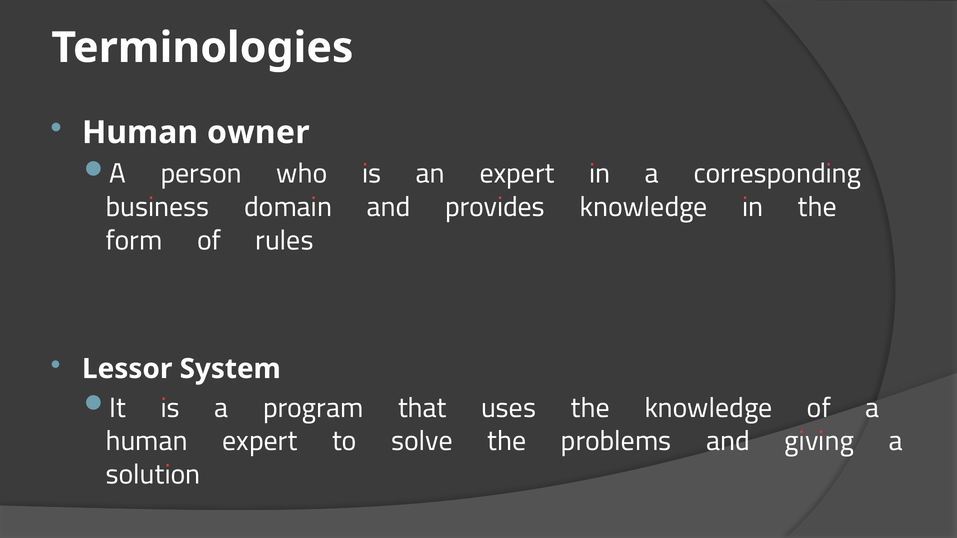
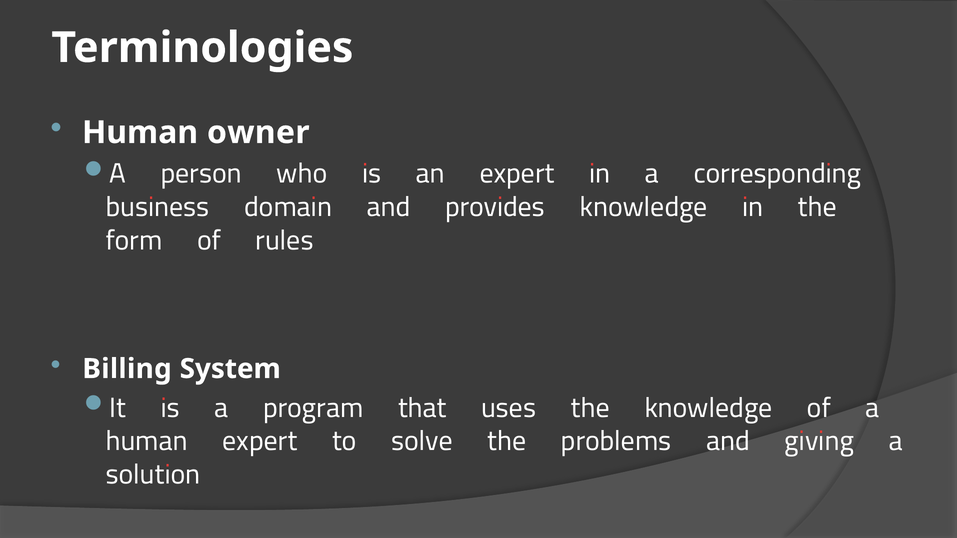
Lessor: Lessor -> Billing (127, 369)
